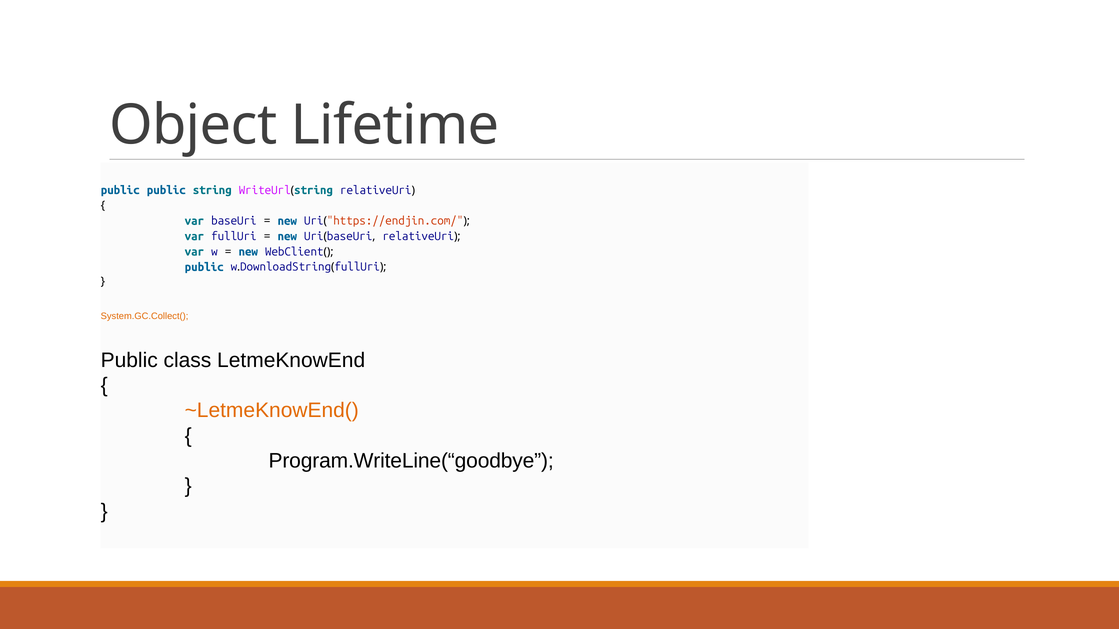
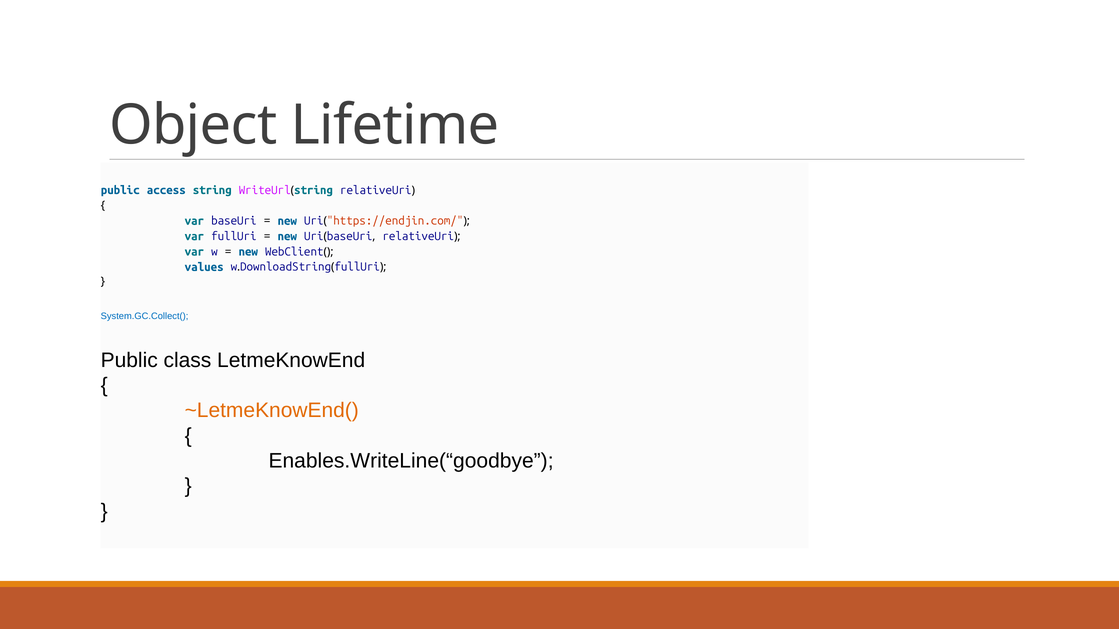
public public: public -> access (166, 190)
public: public -> values (204, 267)
System.GC.Collect( colour: orange -> blue (145, 316)
Program.WriteLine(“goodbye: Program.WriteLine(“goodbye -> Enables.WriteLine(“goodbye (411, 461)
